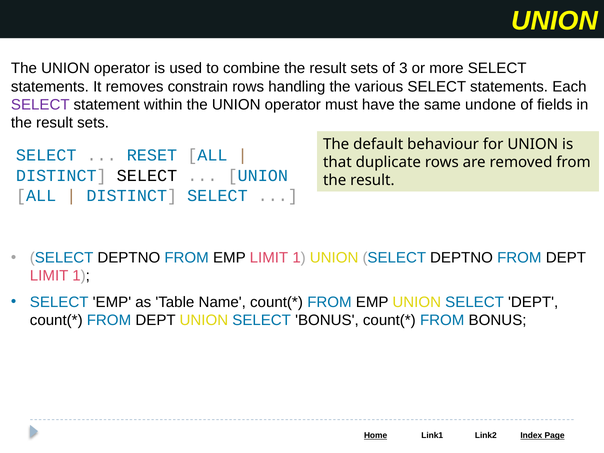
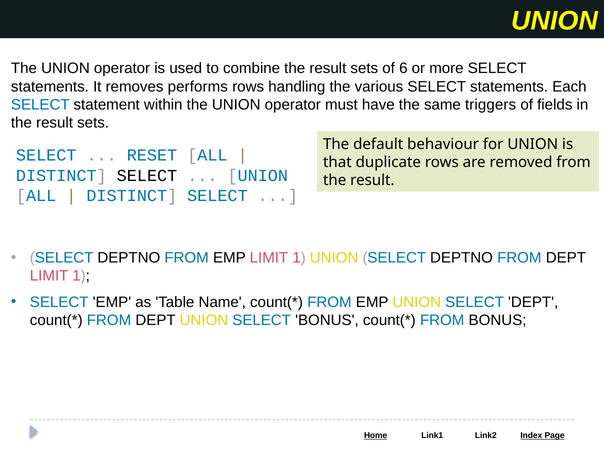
3: 3 -> 6 (403, 68)
constrain: constrain -> performs (198, 87)
SELECT colour: purple -> blue (40, 105)
undone: undone -> triggers (491, 105)
